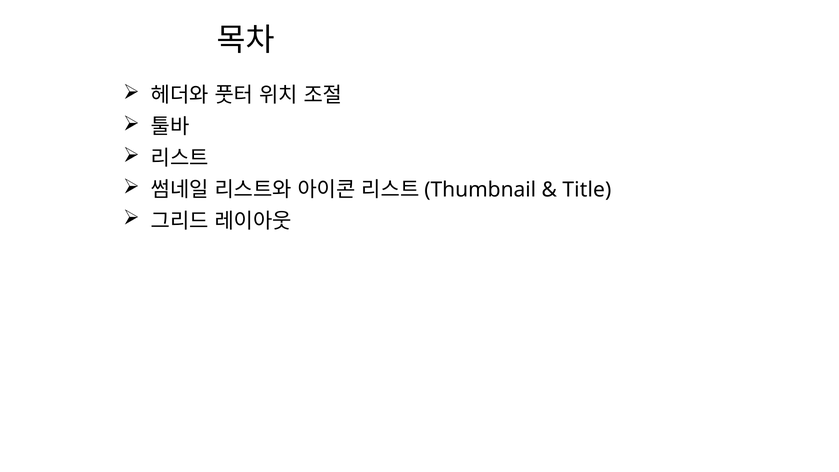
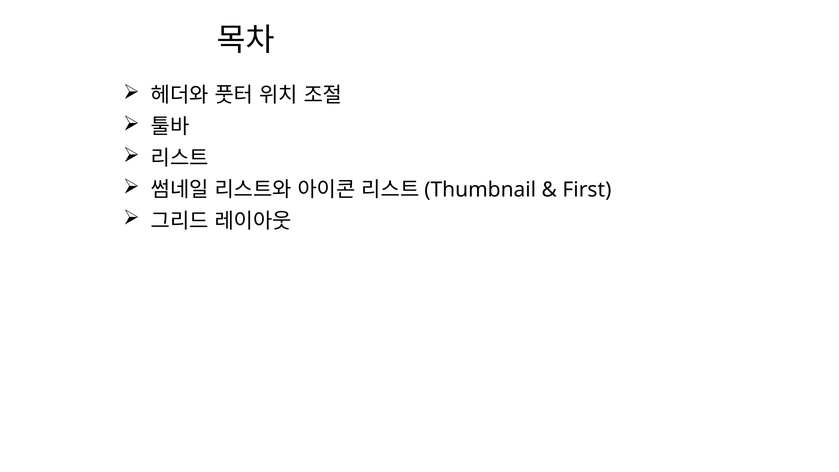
Title: Title -> First (587, 190)
